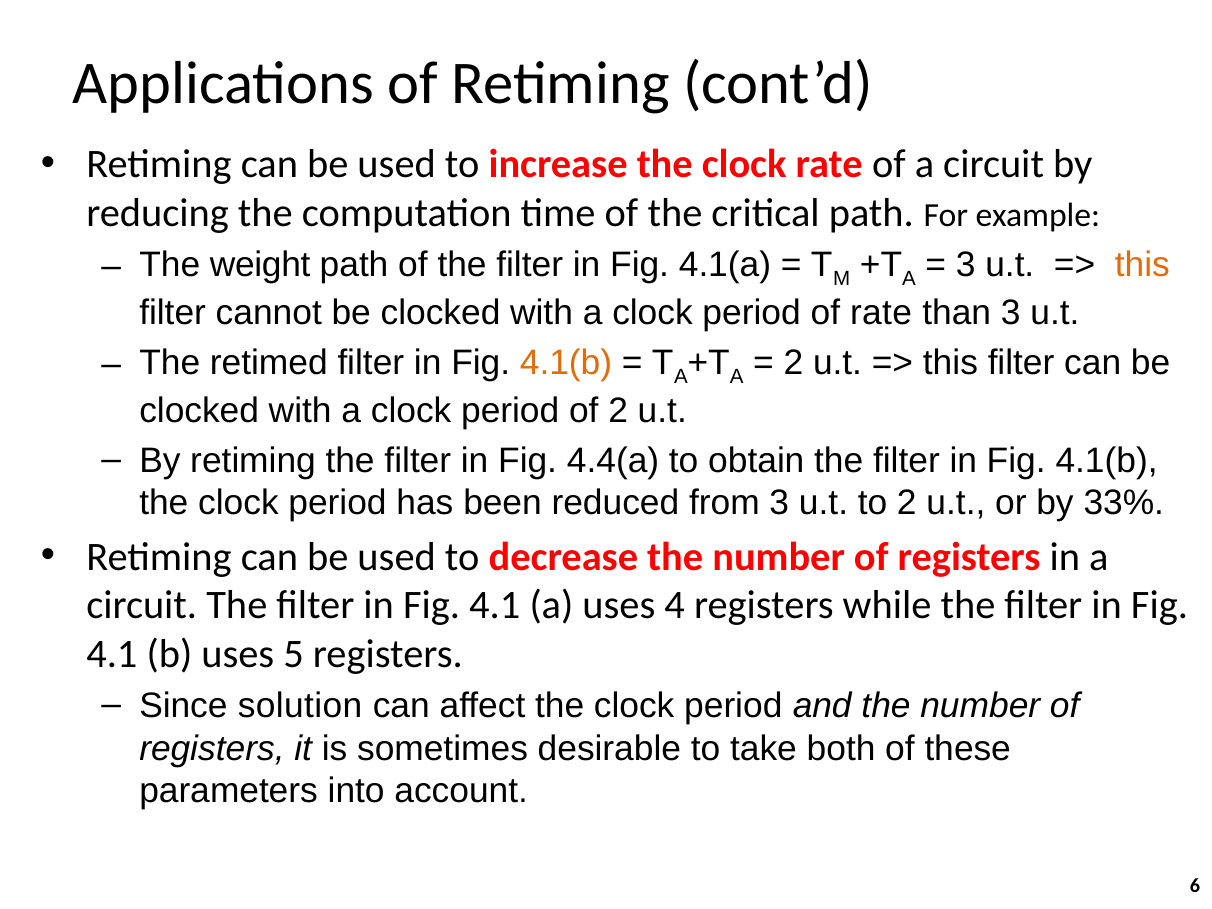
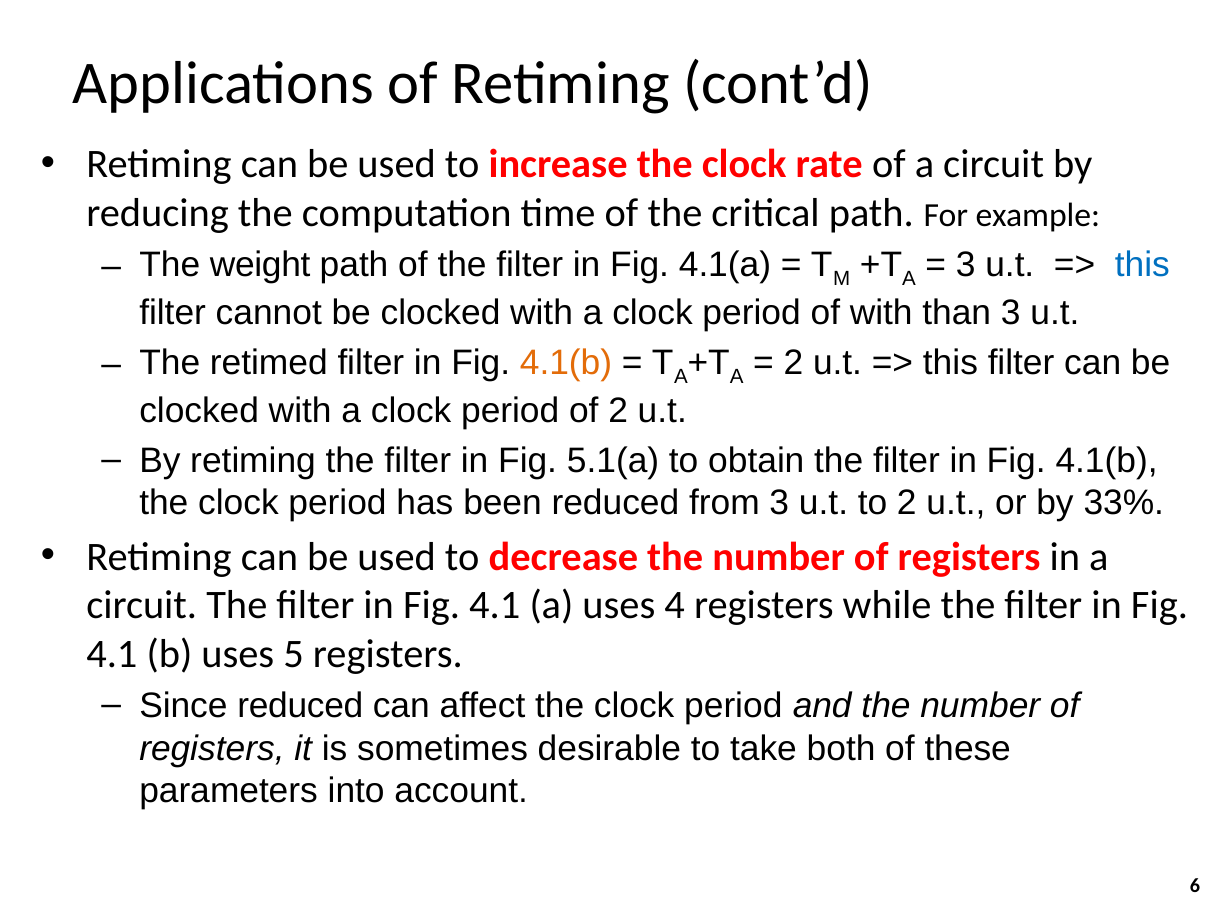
this colour: orange -> blue (1142, 265)
of rate: rate -> with (881, 313)
4.4(a: 4.4(a -> 5.1(a (613, 461)
Since solution: solution -> reduced (300, 706)
